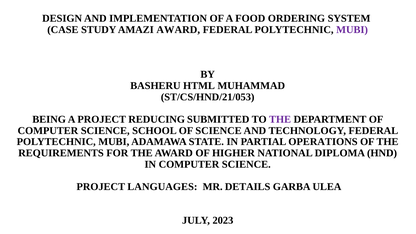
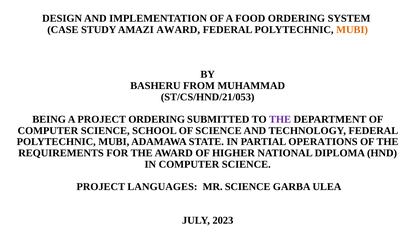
MUBI colour: purple -> orange (352, 30)
HTML: HTML -> FROM (199, 86)
PROJECT REDUCING: REDUCING -> ORDERING (157, 119)
MR DETAILS: DETAILS -> SCIENCE (248, 187)
